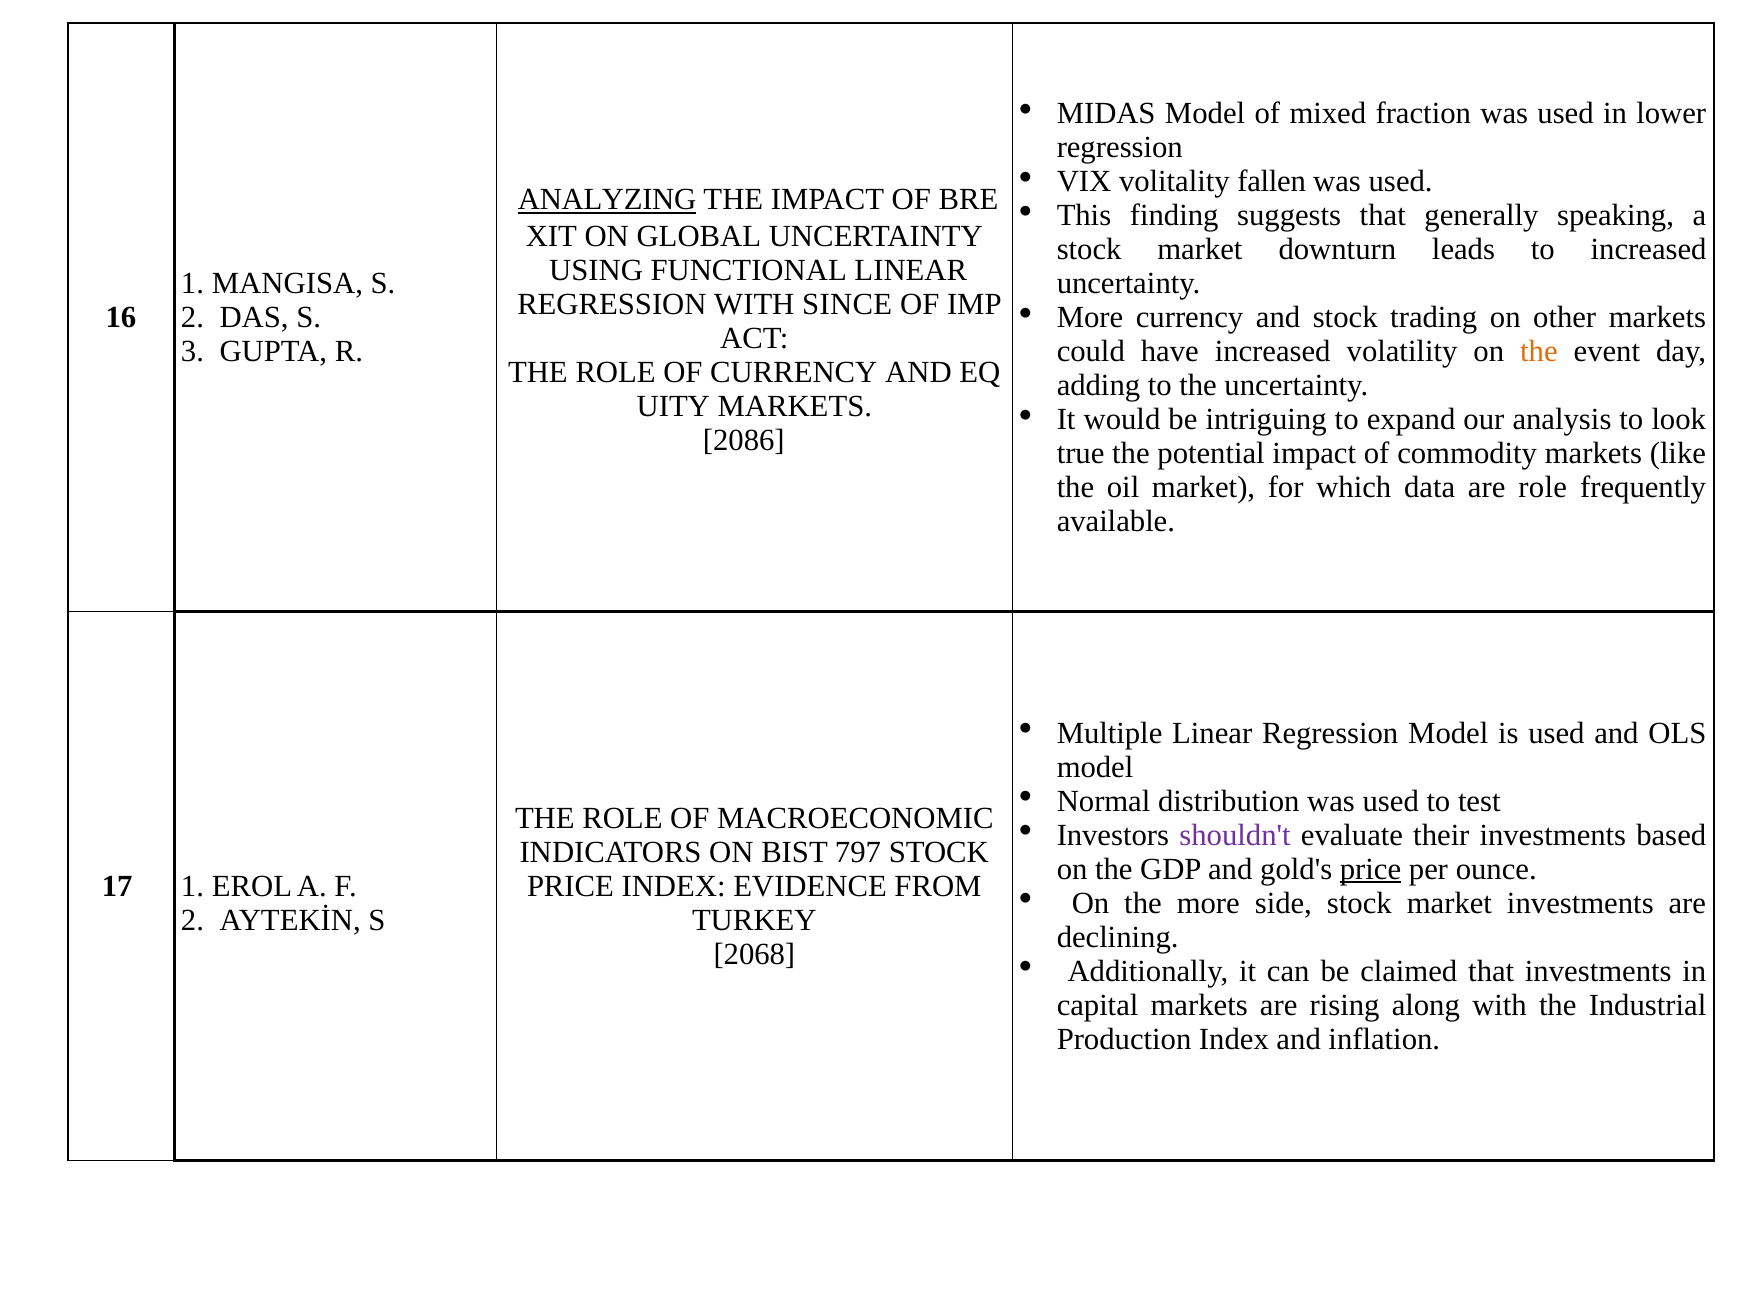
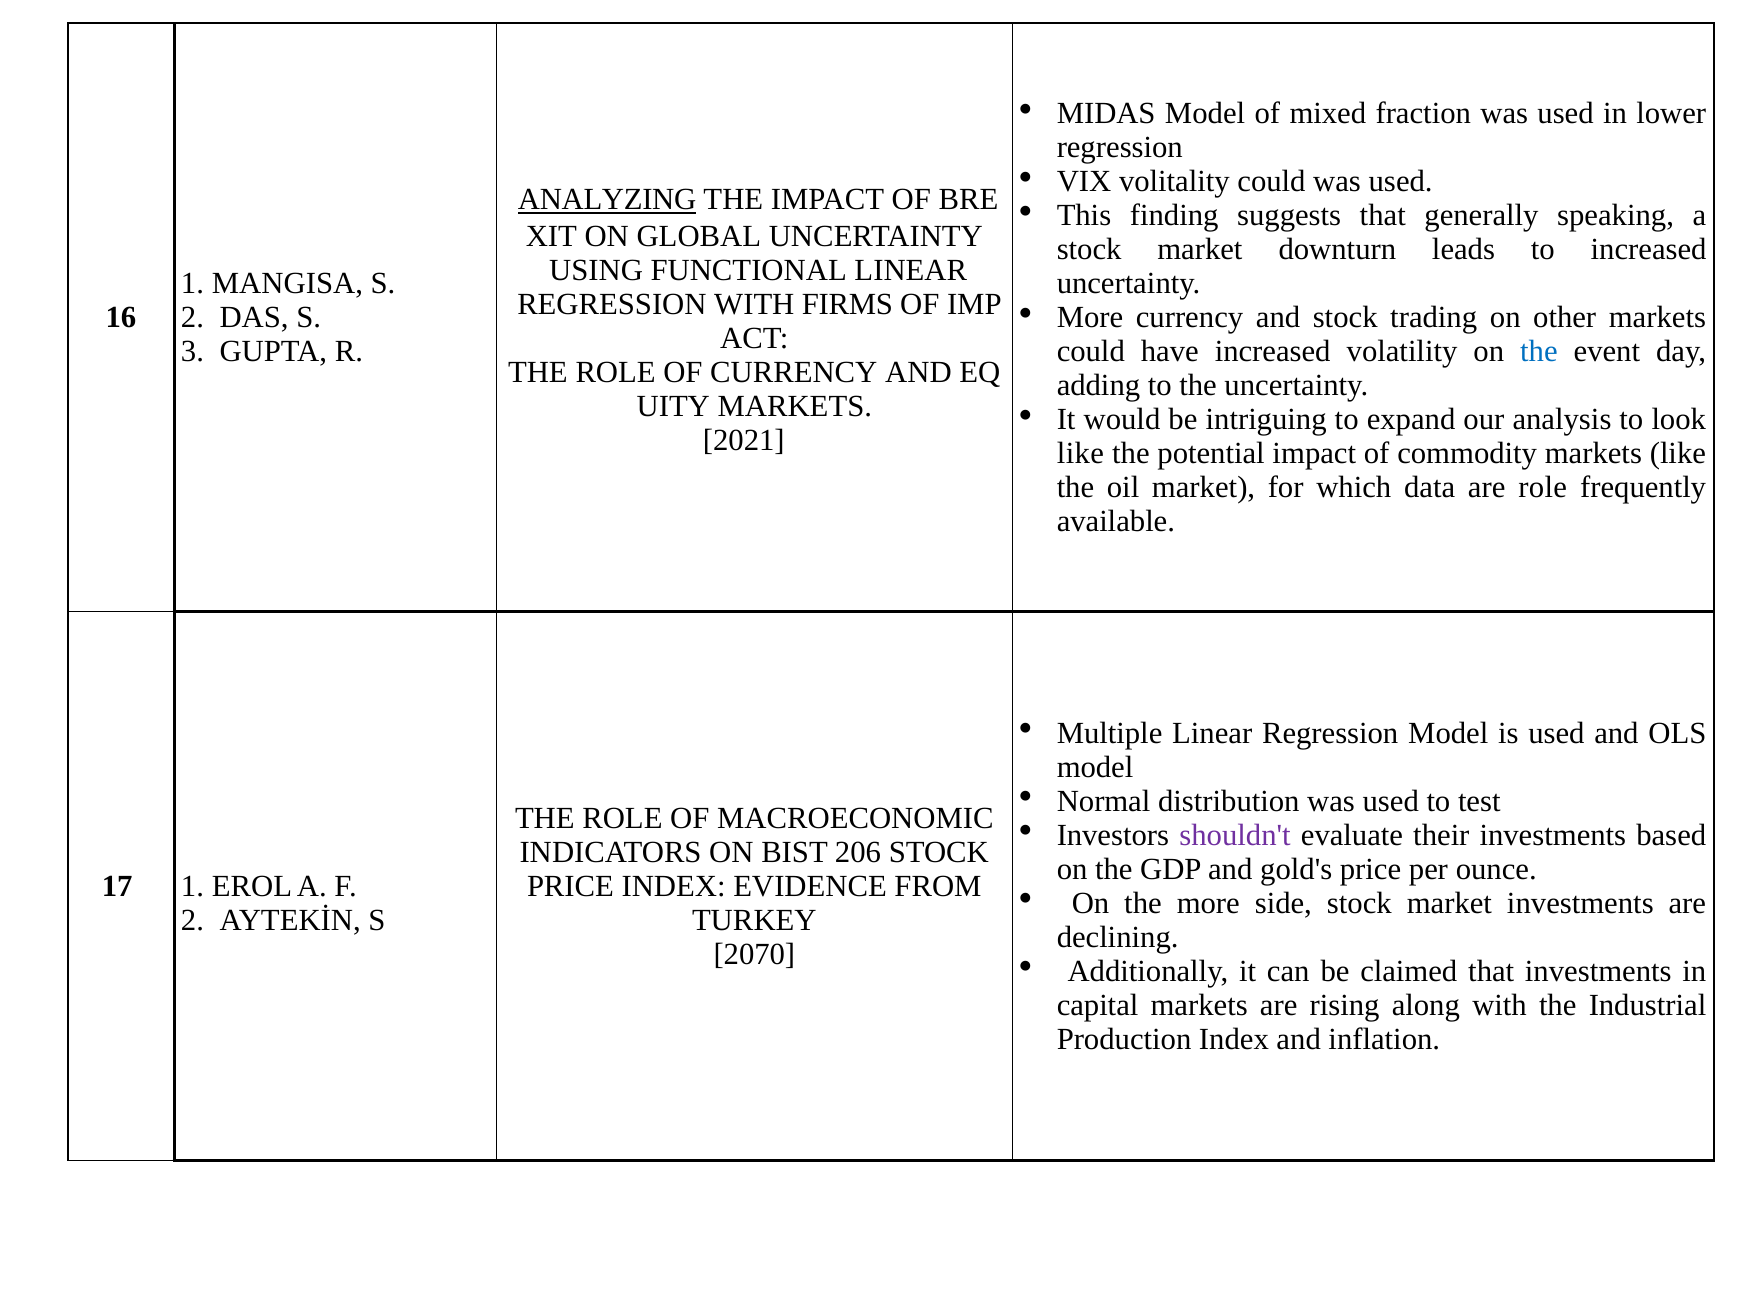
volitality fallen: fallen -> could (1272, 181)
SINCE: SINCE -> FIRMS (847, 304)
the colour: orange -> blue (1539, 351)
2086: 2086 -> 2021 (744, 440)
true: true -> like (1080, 454)
797: 797 -> 206 (858, 852)
price underline: present -> none (1370, 869)
2068: 2068 -> 2070 (754, 954)
